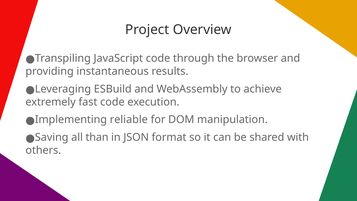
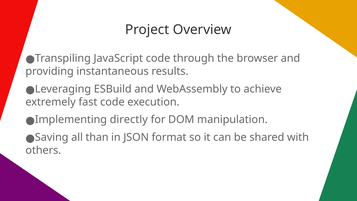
reliable: reliable -> directly (129, 120)
